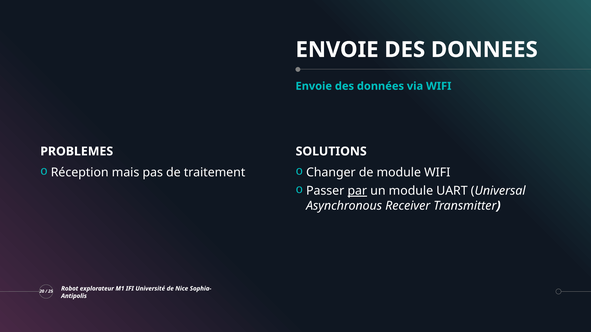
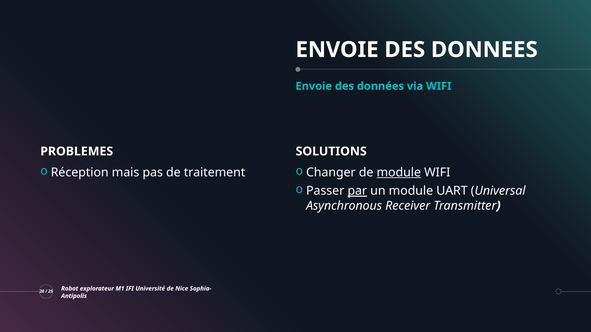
module underline: none -> present (399, 173)
